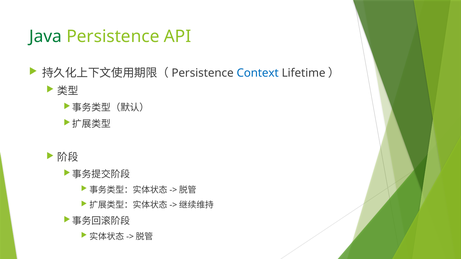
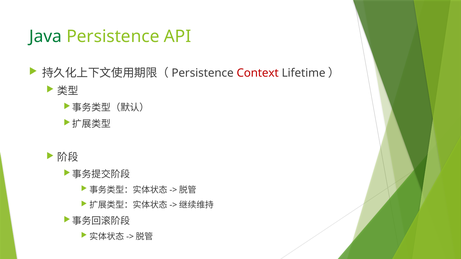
Context colour: blue -> red (258, 73)
